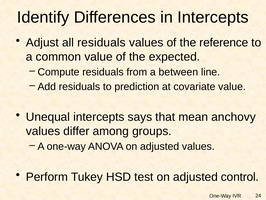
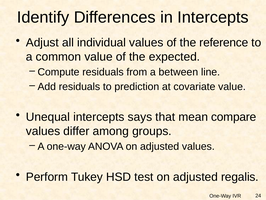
all residuals: residuals -> individual (102, 43)
anchovy: anchovy -> compare (234, 117)
control: control -> regalis (240, 176)
